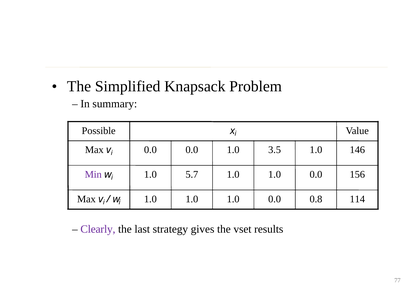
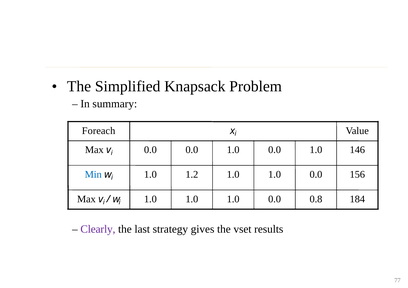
Possible: Possible -> Foreach (99, 131)
0.0 1.0 3.5: 3.5 -> 0.0 (275, 150)
Min colour: purple -> blue (93, 175)
5.7: 5.7 -> 1.2 (192, 175)
114: 114 -> 184 (357, 199)
